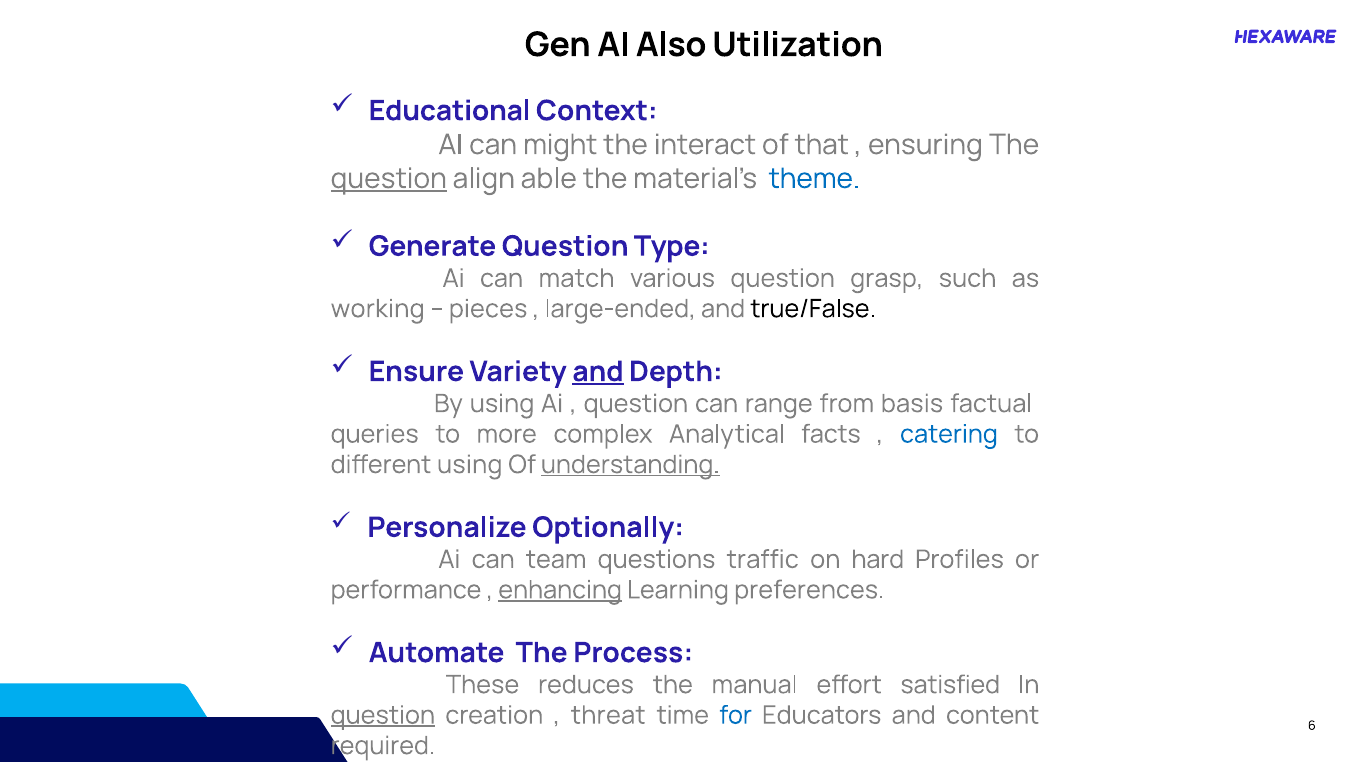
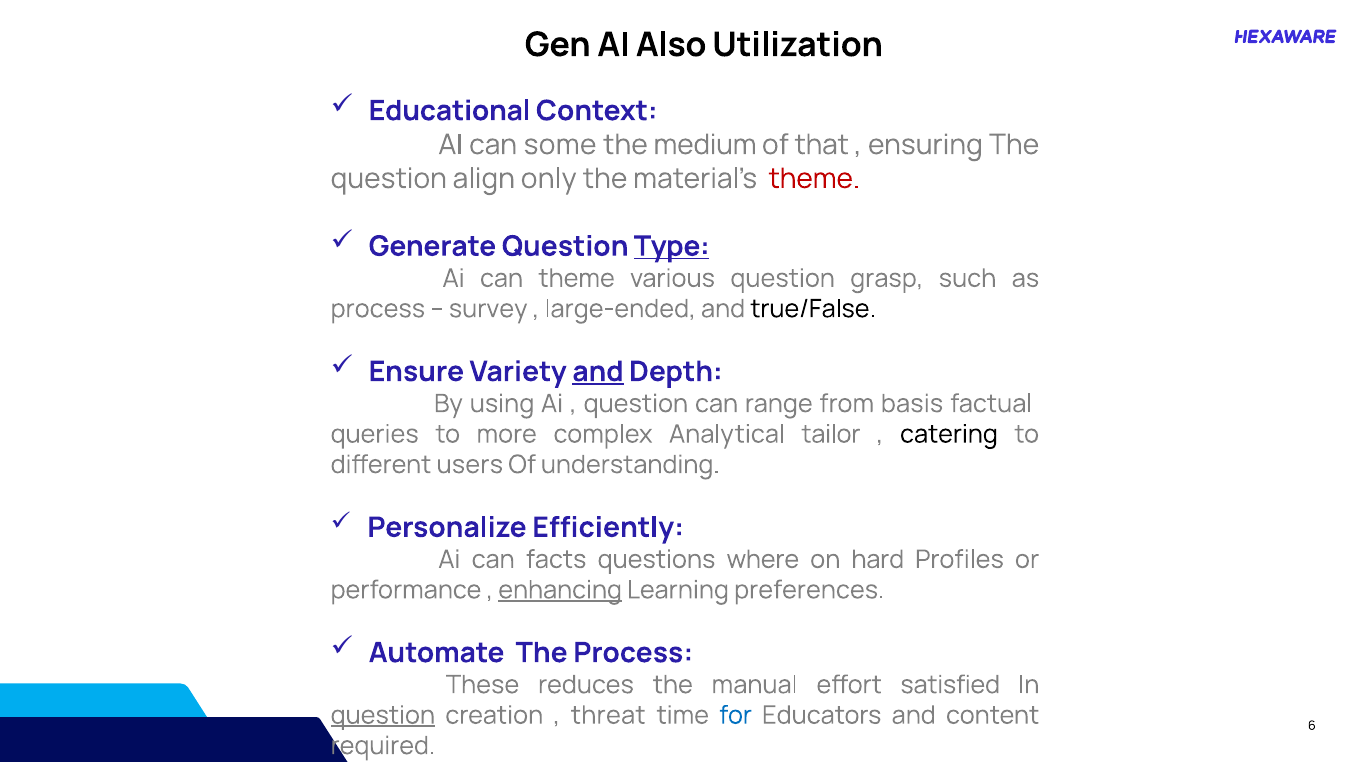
might: might -> some (560, 145)
interact: interact -> medium (705, 145)
question underline: present -> none (389, 179)
able: able -> only (549, 179)
theme colour: blue -> red (814, 179)
Type underline: none -> present (672, 246)
can match: match -> theme (577, 278)
working: working -> process (378, 309)
pieces: pieces -> survey (488, 309)
facts: facts -> tailor (831, 434)
catering colour: blue -> black (949, 434)
different using: using -> users (470, 465)
understanding underline: present -> none (630, 465)
Optionally: Optionally -> Efficiently (608, 528)
team: team -> facts (556, 560)
traffic: traffic -> where (763, 560)
